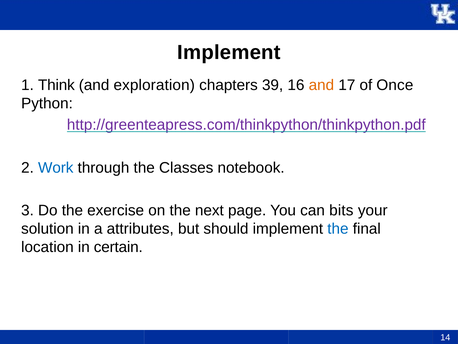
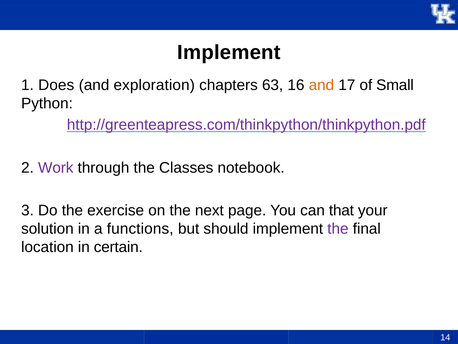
Think: Think -> Does (56, 85)
39: 39 -> 63 (273, 85)
Once: Once -> Small (395, 85)
Work colour: blue -> purple (56, 168)
bits: bits -> that (341, 210)
attributes: attributes -> functions (140, 229)
the colour: blue -> purple (338, 229)
